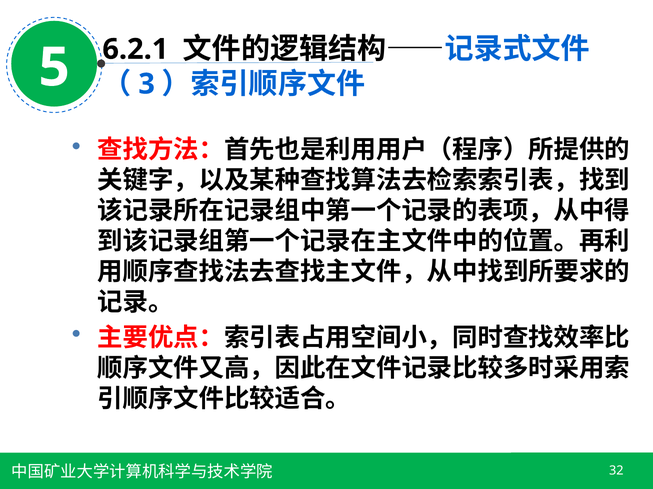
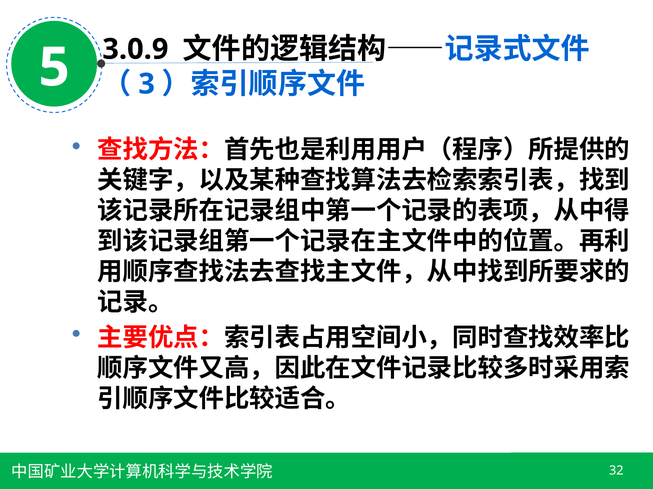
6.2.1: 6.2.1 -> 3.0.9 (135, 49)
